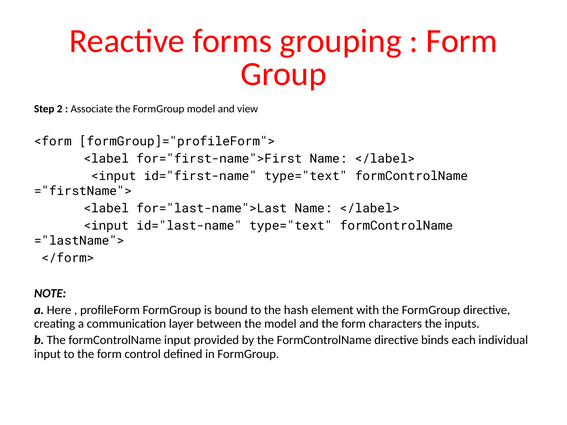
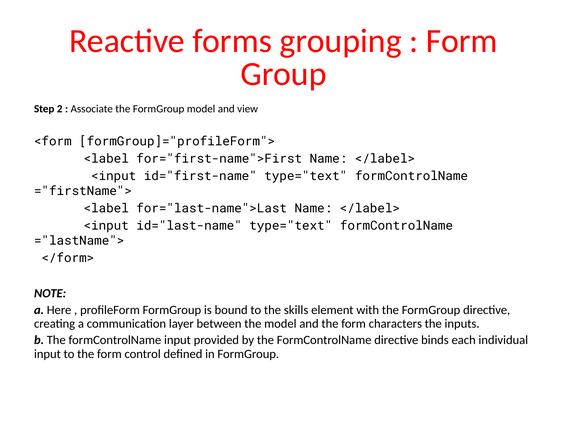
hash: hash -> skills (296, 310)
